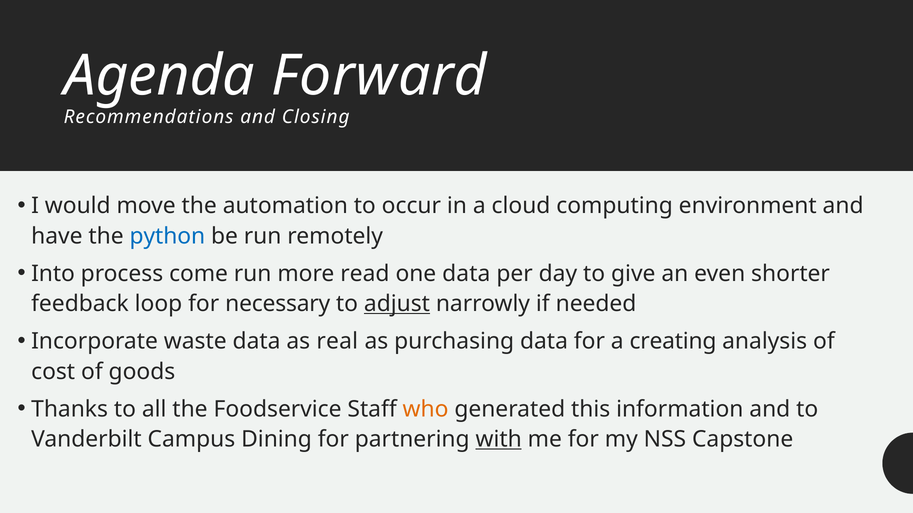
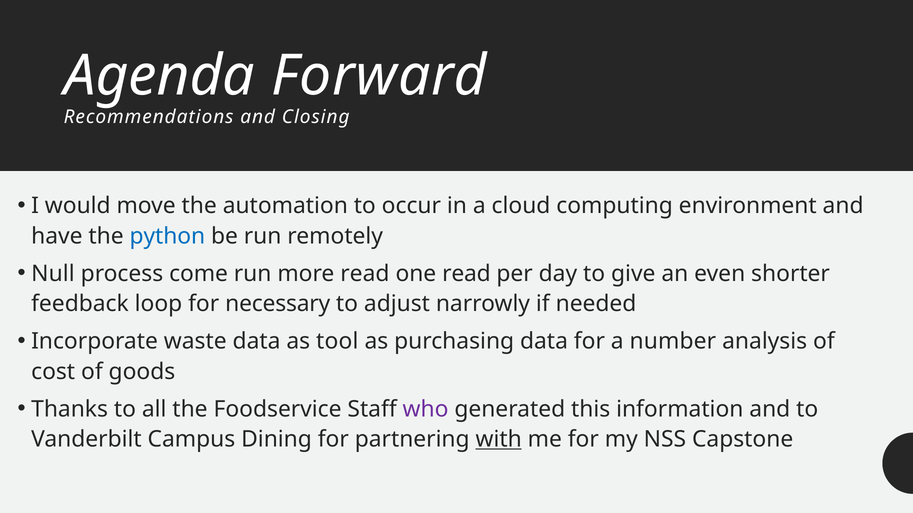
Into: Into -> Null (53, 274)
one data: data -> read (466, 274)
adjust underline: present -> none (397, 304)
real: real -> tool (337, 342)
creating: creating -> number (673, 342)
who colour: orange -> purple (426, 410)
